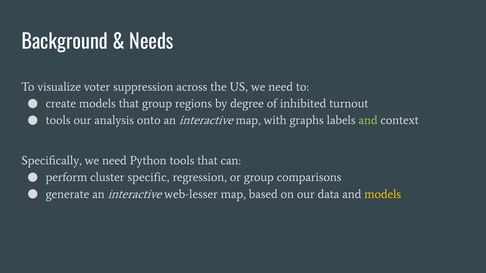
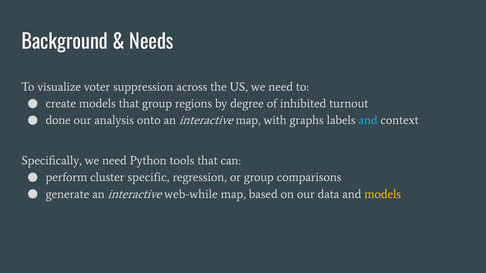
tools: tools -> done (58, 120)
and colour: light green -> light blue (368, 120)
web-lesser: web-lesser -> web-while (191, 194)
